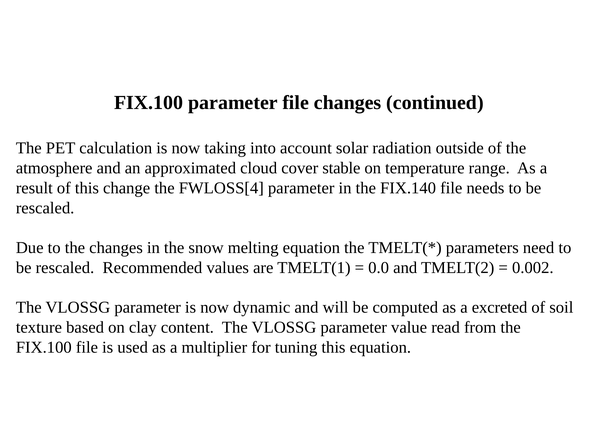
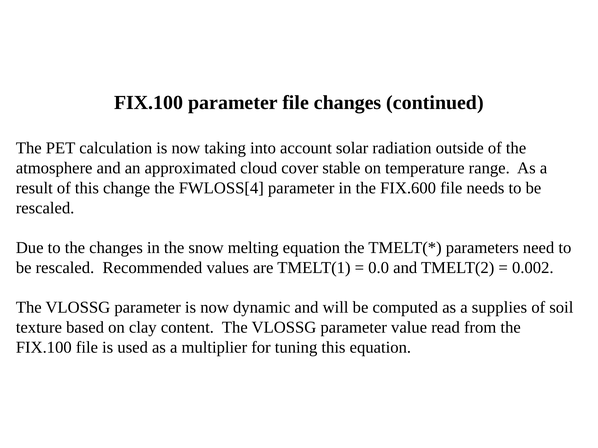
FIX.140: FIX.140 -> FIX.600 (408, 188)
excreted: excreted -> supplies (499, 308)
